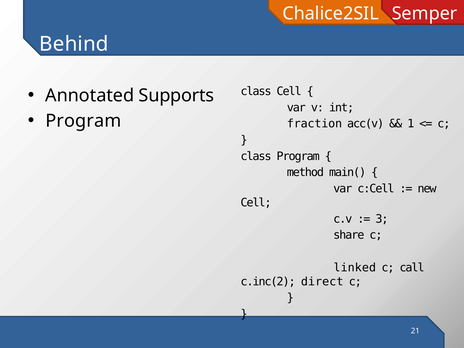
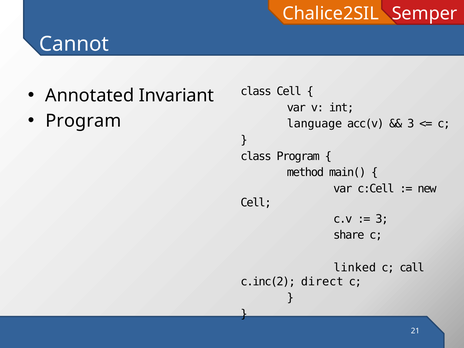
Behind: Behind -> Cannot (74, 44)
Supports: Supports -> Invariant (176, 96)
fraction: fraction -> language (315, 124)
1: 1 -> 3 (411, 124)
